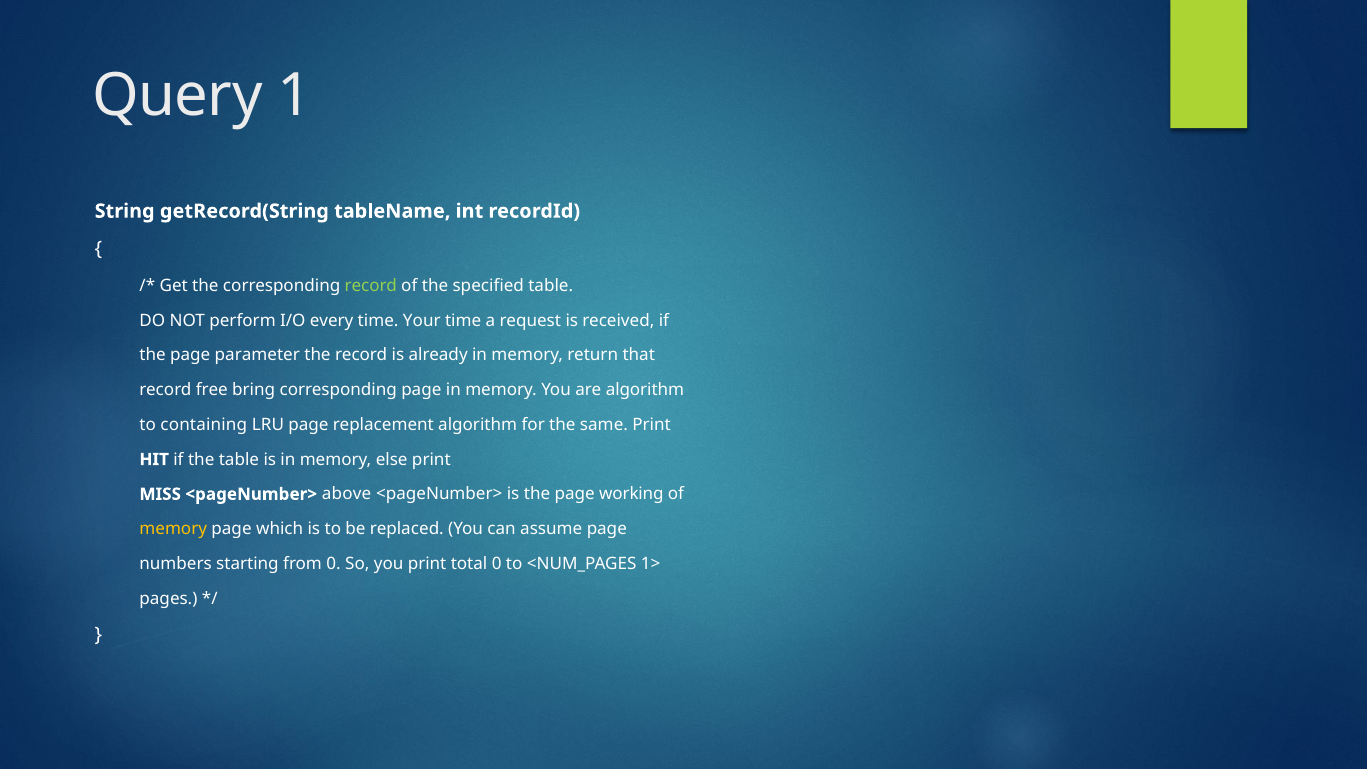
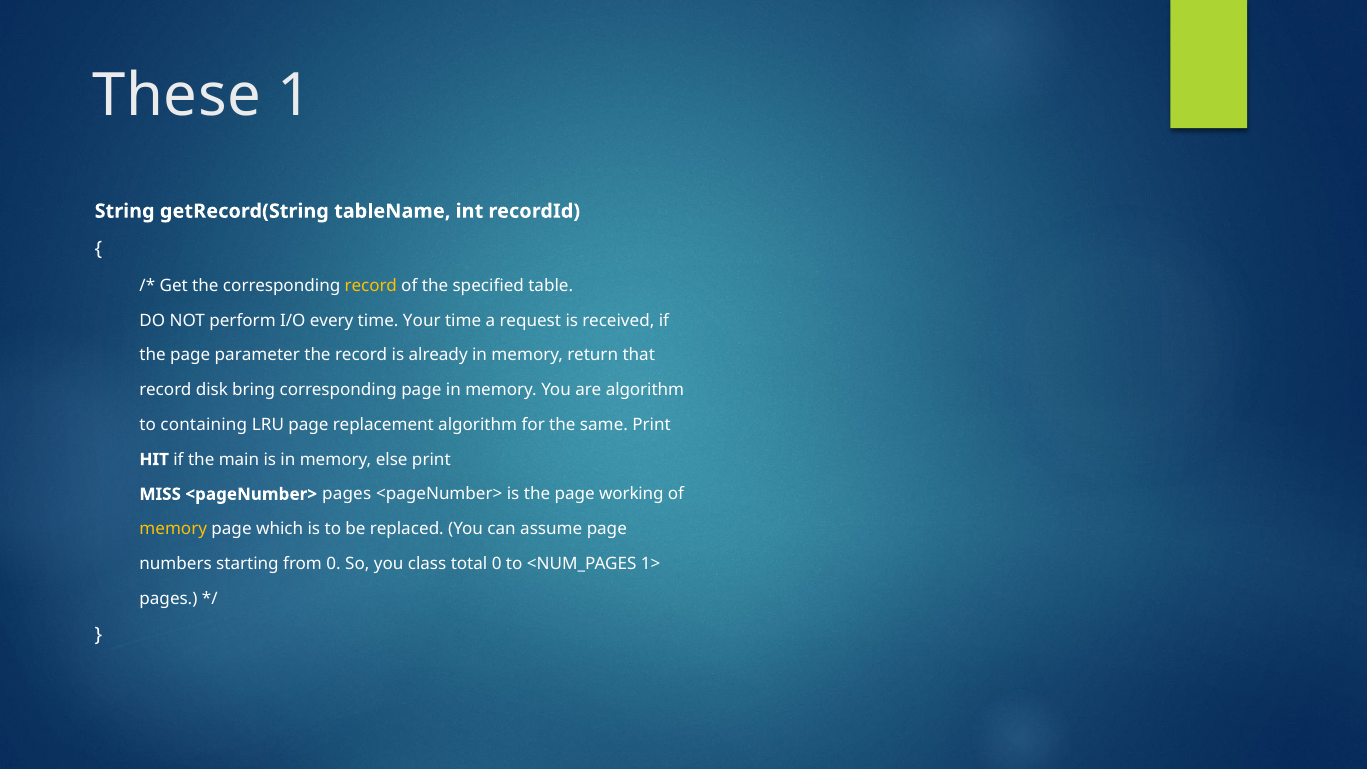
Query: Query -> These (177, 96)
record colour: light green -> yellow (371, 286)
free: free -> disk (212, 390)
the table: table -> main (239, 459)
<pageNumber> above: above -> pages (347, 494)
you print: print -> class (427, 564)
